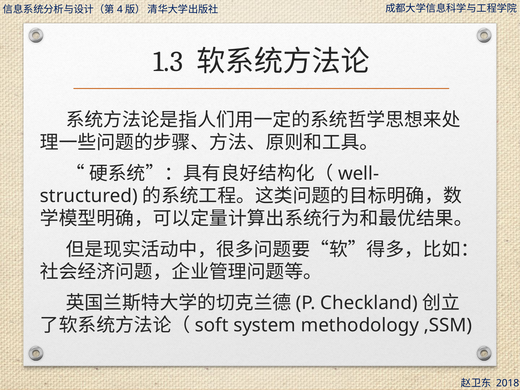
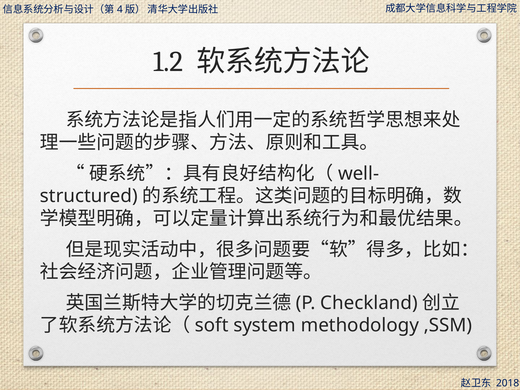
1.3: 1.3 -> 1.2 (168, 62)
